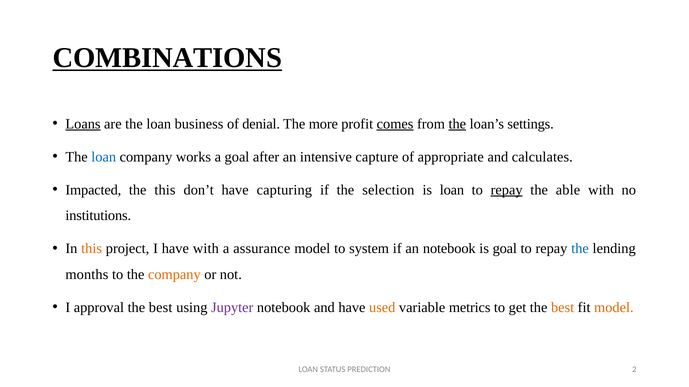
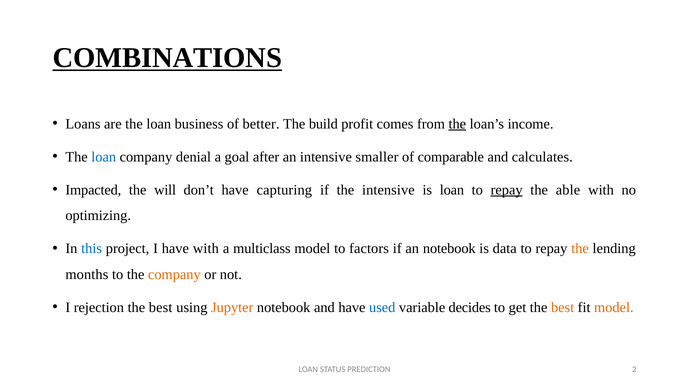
Loans underline: present -> none (83, 124)
denial: denial -> better (261, 124)
more: more -> build (323, 124)
comes underline: present -> none (395, 124)
settings: settings -> income (531, 124)
works: works -> denial (193, 157)
capture: capture -> smaller (377, 157)
appropriate: appropriate -> comparable (451, 157)
the this: this -> will (165, 190)
the selection: selection -> intensive (388, 190)
institutions: institutions -> optimizing (98, 216)
this colour: orange -> blue (92, 249)
assurance: assurance -> multiclass (262, 249)
system: system -> factors (369, 249)
is goal: goal -> data (505, 249)
the colour: blue -> orange (580, 249)
approval: approval -> rejection (99, 308)
Jupyter colour: purple -> orange (232, 308)
used colour: orange -> blue (382, 308)
metrics: metrics -> decides (470, 308)
